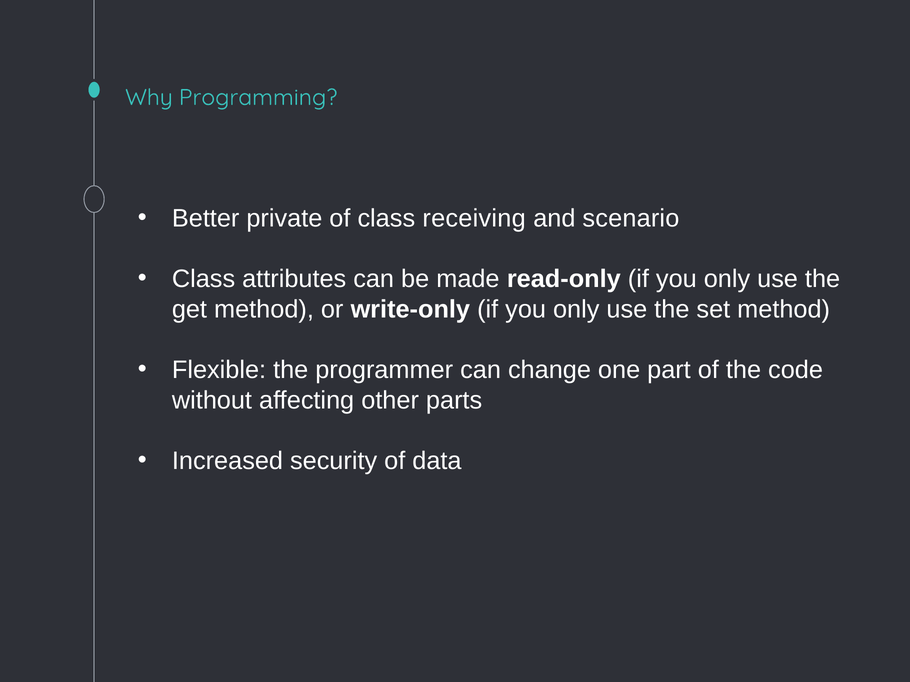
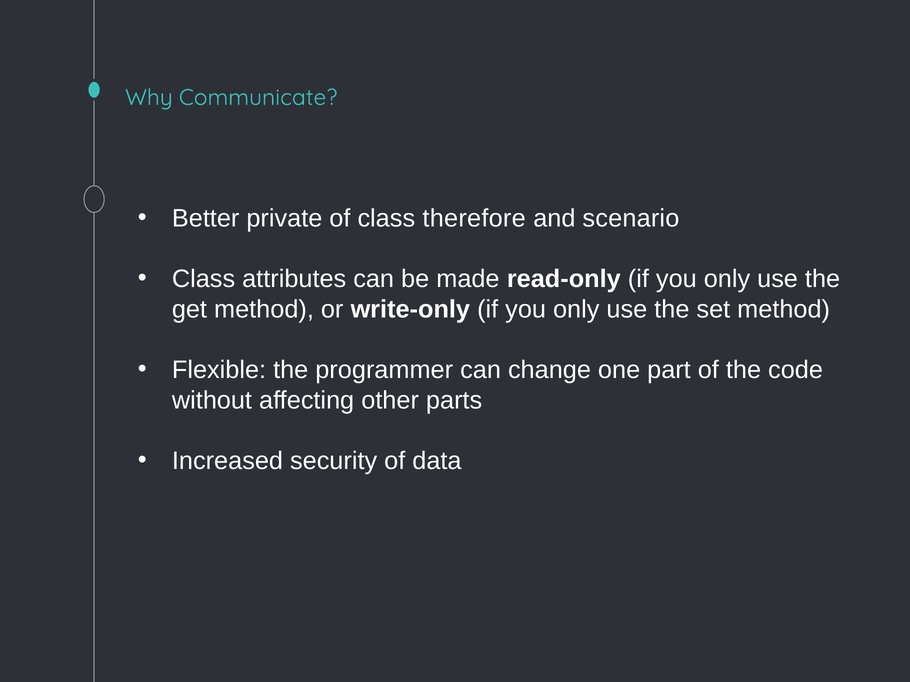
Programming: Programming -> Communicate (258, 98)
receiving: receiving -> therefore (474, 219)
